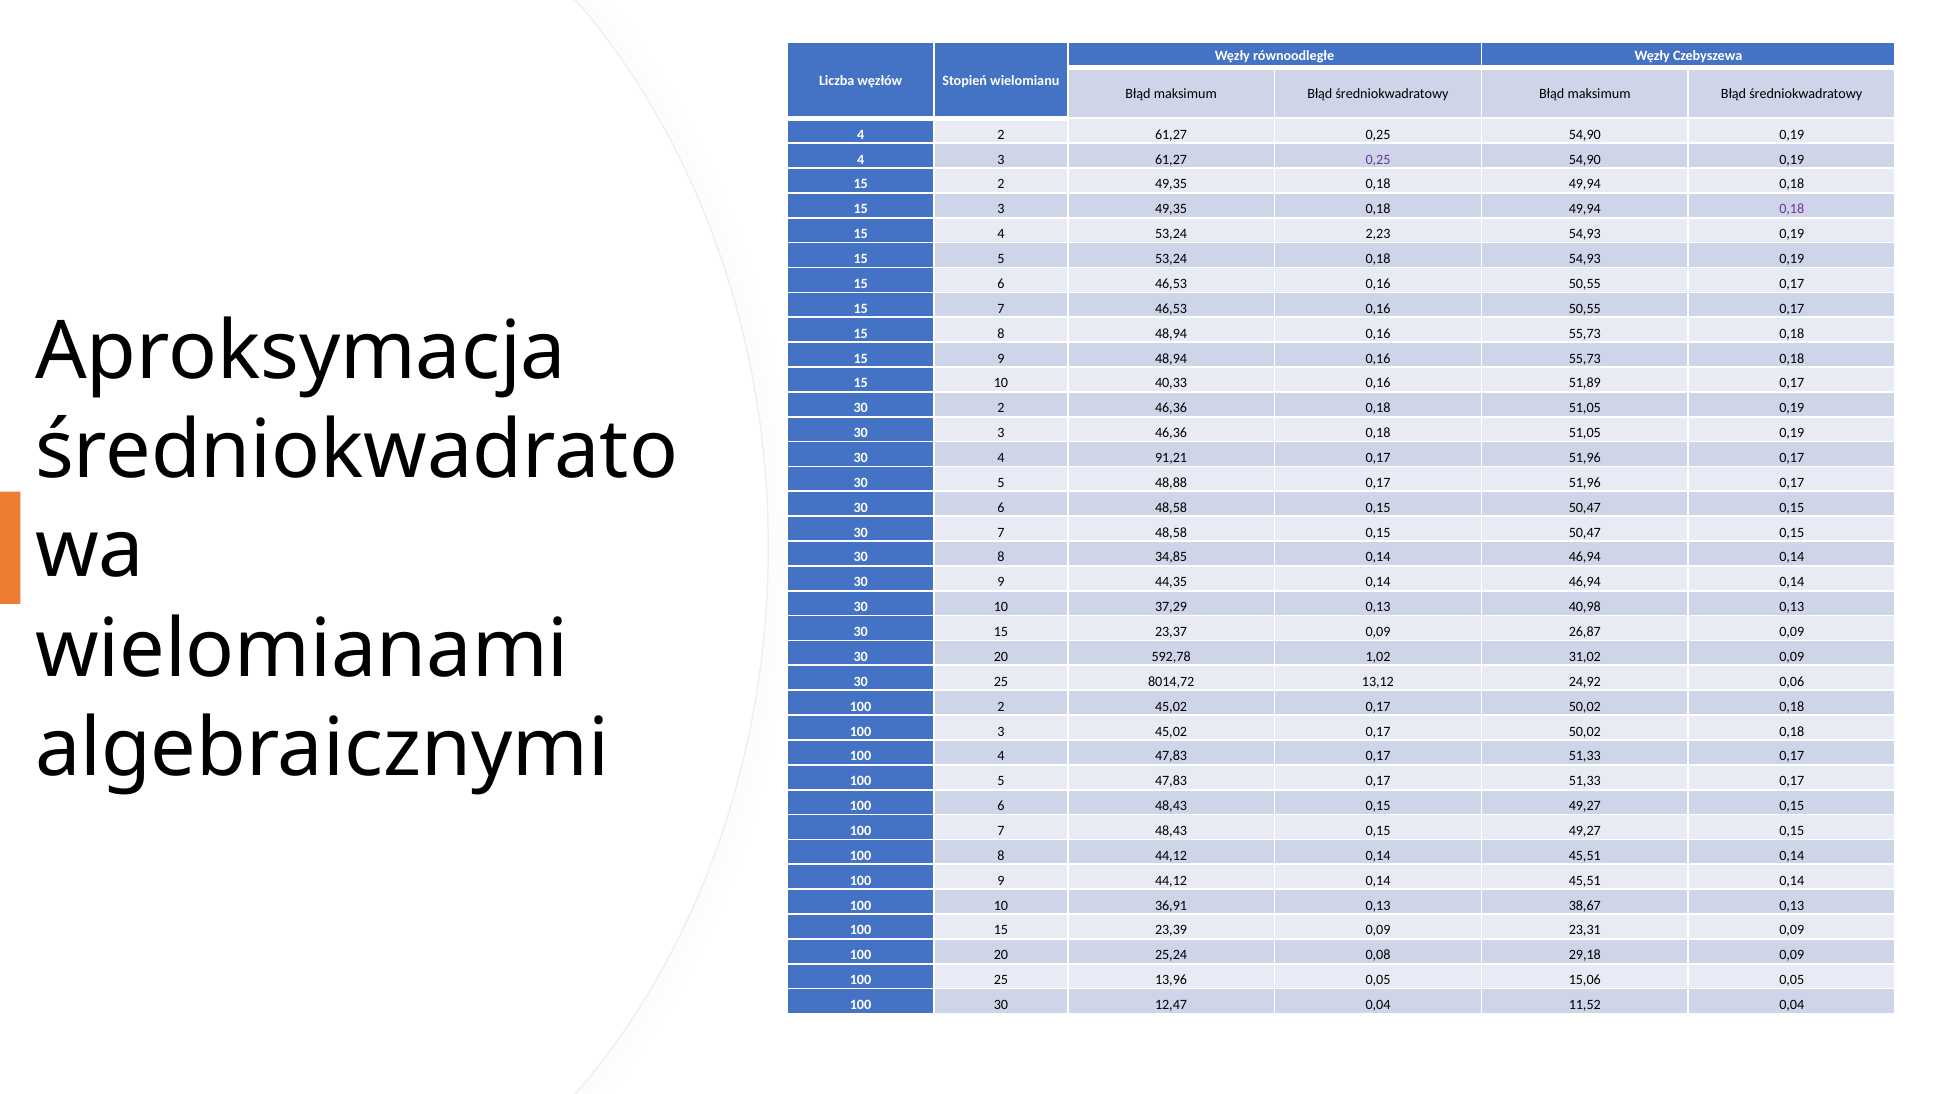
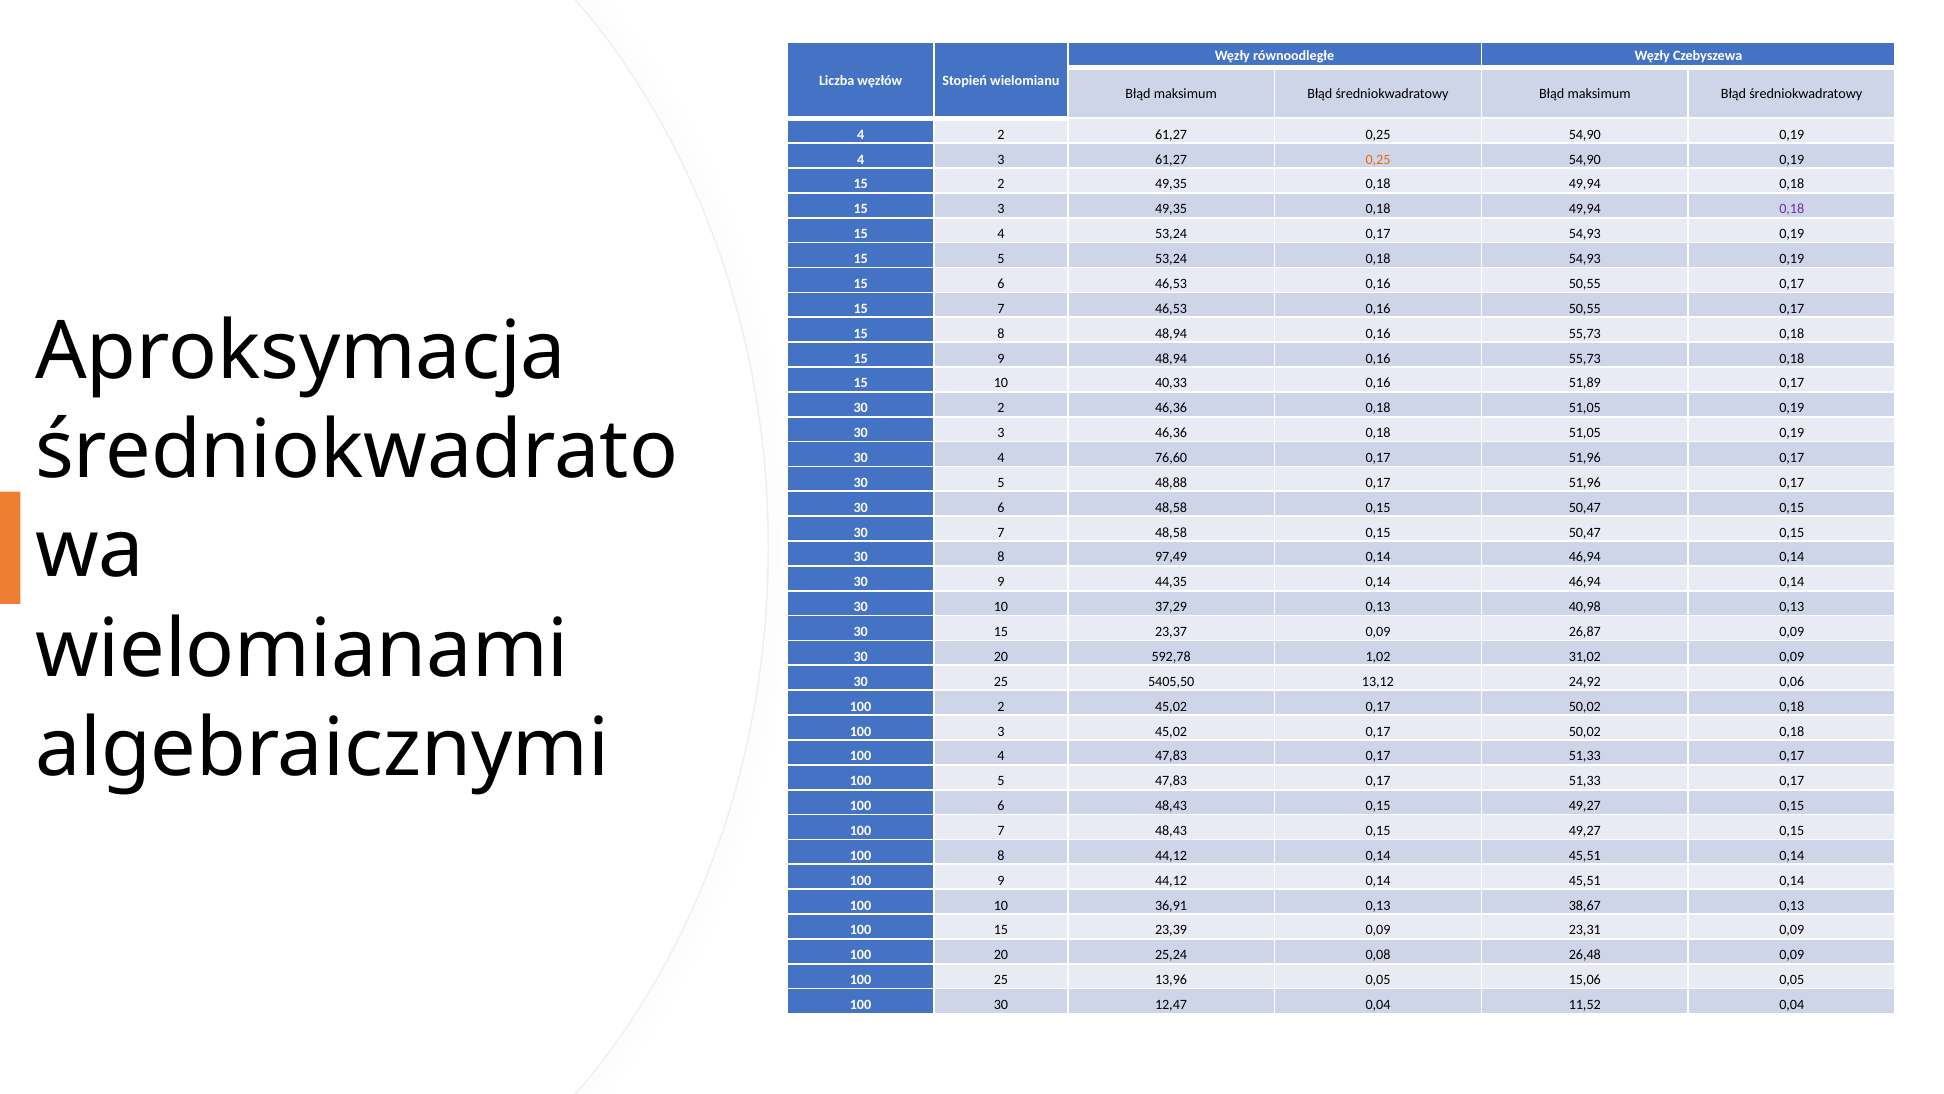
0,25 colour: purple -> orange (1378, 159)
53,24 2,23: 2,23 -> 0,17 (1378, 234)
91,21: 91,21 -> 76,60 (1171, 458)
34,85: 34,85 -> 97,49 (1171, 557)
8014,72: 8014,72 -> 5405,50 (1171, 681)
29,18: 29,18 -> 26,48 (1585, 955)
